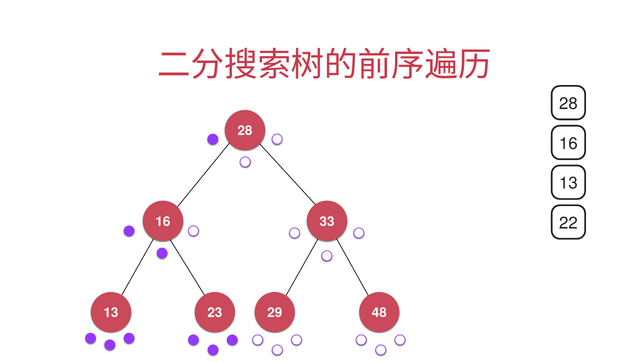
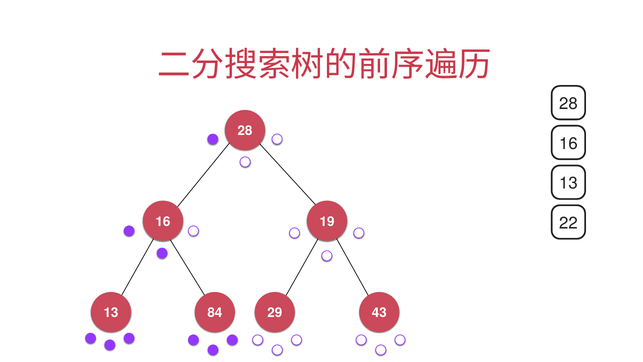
33: 33 -> 19 (327, 221)
23: 23 -> 84 (215, 313)
48: 48 -> 43 (379, 313)
